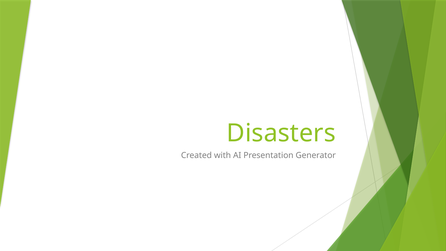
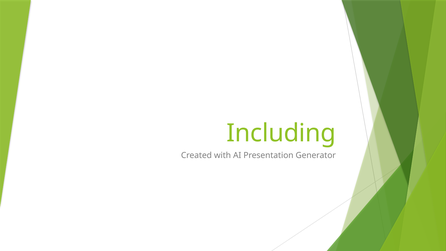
Disasters: Disasters -> Including (281, 133)
